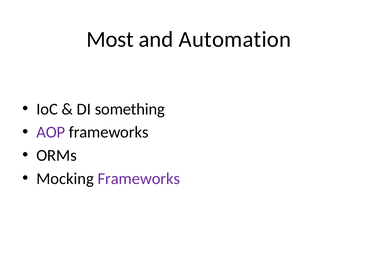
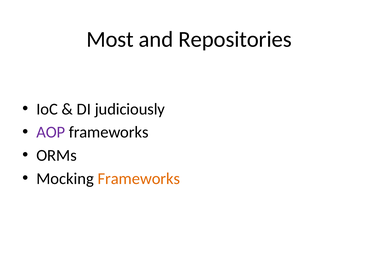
Automation: Automation -> Repositories (235, 39)
something: something -> judiciously (130, 109)
Frameworks colour: purple -> orange (139, 179)
